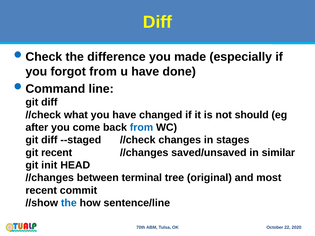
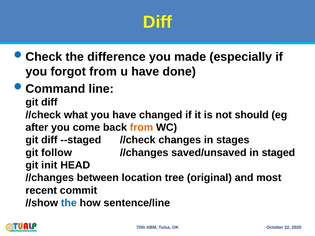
from colour: blue -> orange (142, 128)
git recent: recent -> follow (57, 153)
similar: similar -> staged (278, 153)
terminal: terminal -> location (142, 178)
